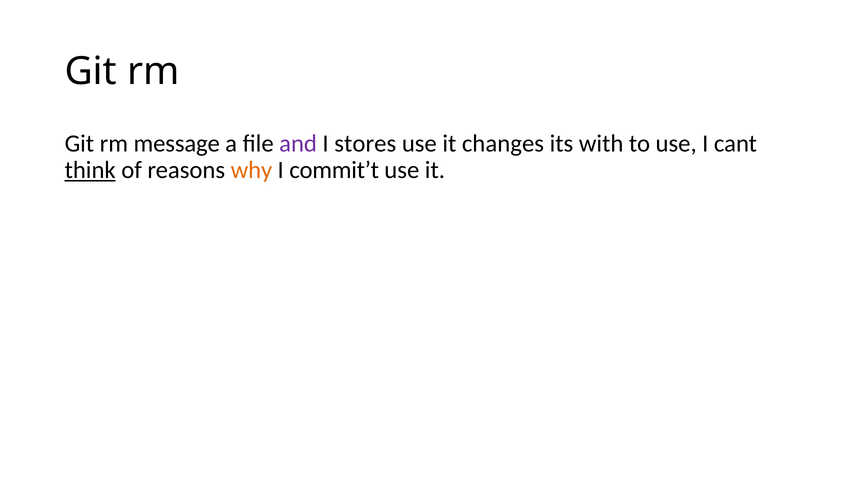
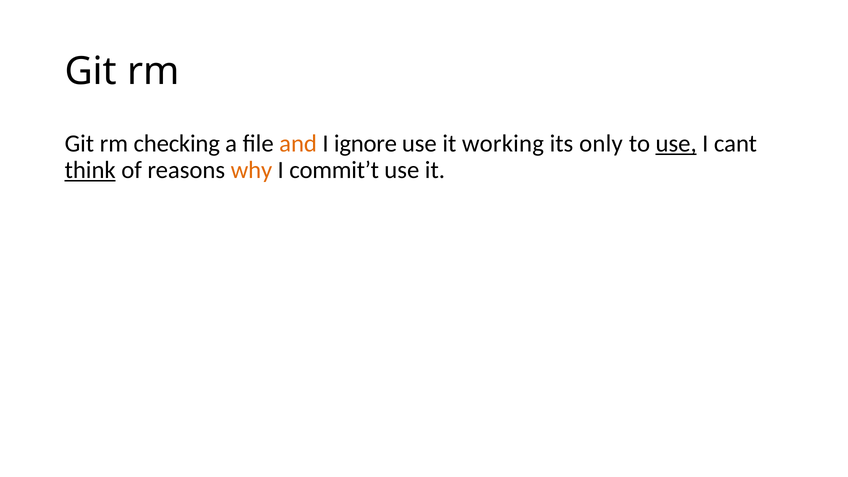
message: message -> checking (177, 143)
and colour: purple -> orange (298, 143)
stores: stores -> ignore (365, 143)
changes: changes -> working (503, 143)
with: with -> only (601, 143)
use underline: none -> present (676, 143)
